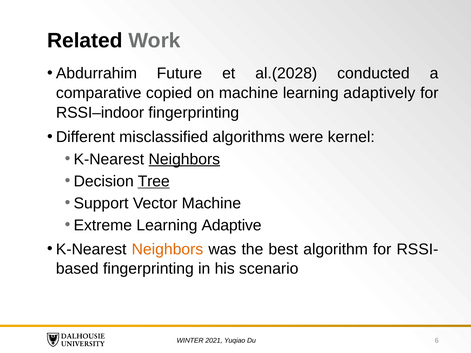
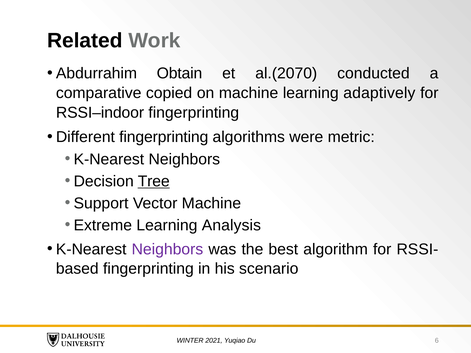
Future: Future -> Obtain (180, 73)
al.(2028: al.(2028 -> al.(2070 (286, 73)
Different misclassified: misclassified -> fingerprinting (164, 137)
kernel: kernel -> metric (351, 137)
Neighbors underline: present -> none (184, 159)
Adaptive: Adaptive -> Analysis (231, 226)
Neighbors colour: orange -> purple (167, 249)
